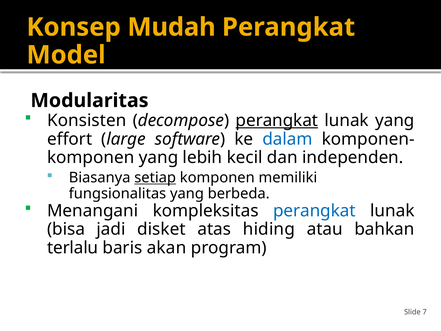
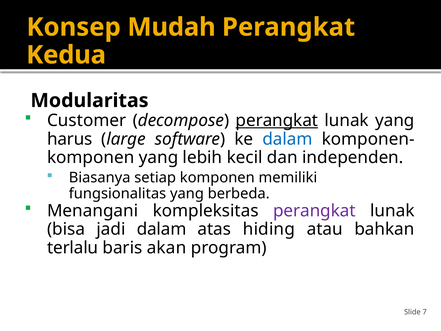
Model: Model -> Kedua (66, 55)
Konsisten: Konsisten -> Customer (87, 120)
effort: effort -> harus (70, 139)
setiap underline: present -> none (155, 178)
perangkat colour: blue -> purple (314, 211)
jadi disket: disket -> dalam (162, 229)
